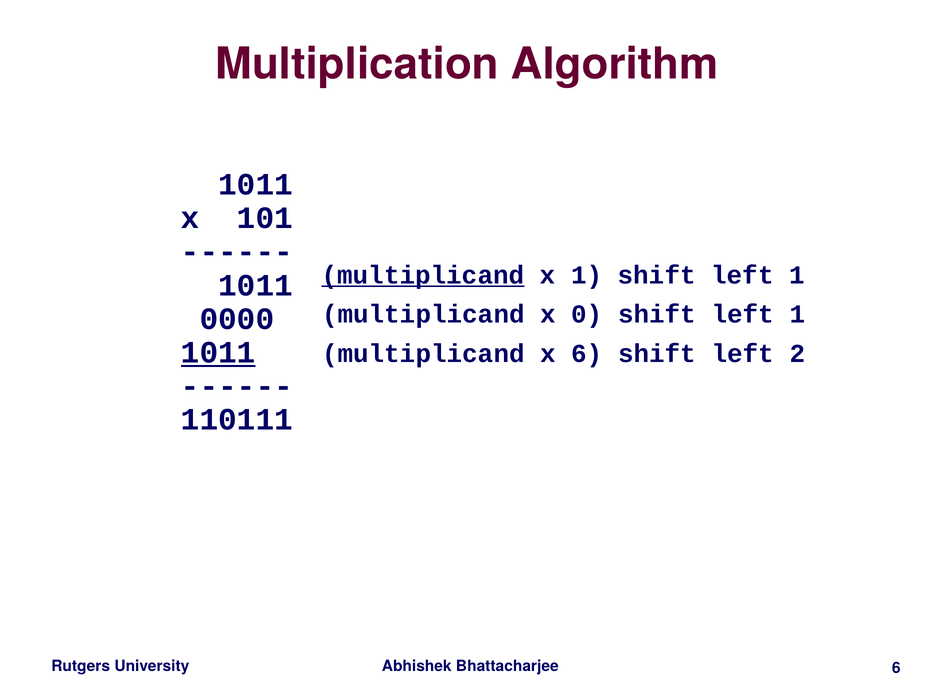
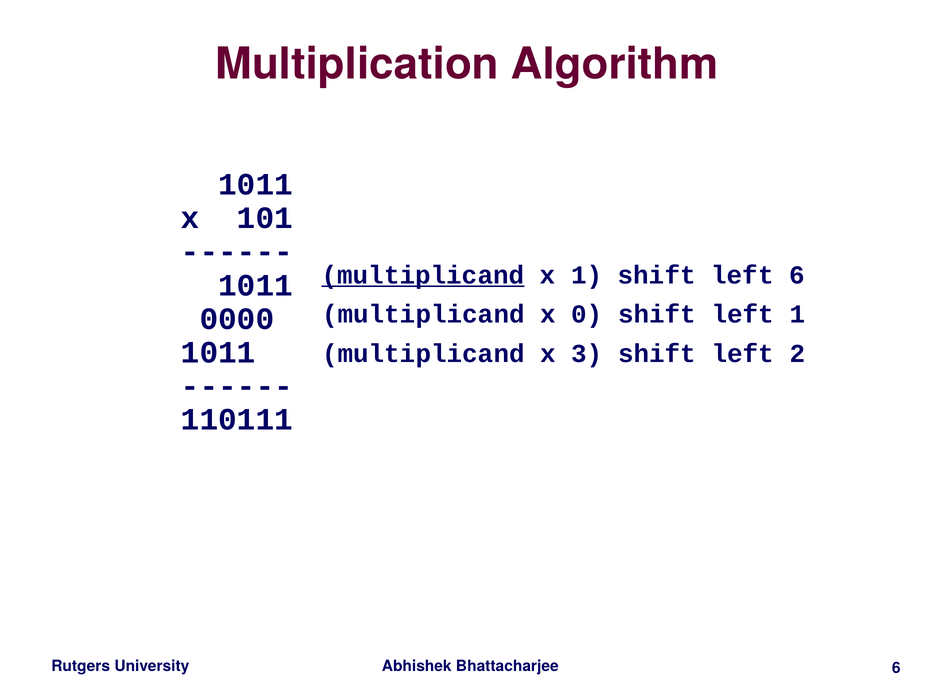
1 shift left 1: 1 -> 6 (797, 275)
1011 underline: present -> none (218, 352)
x 6: 6 -> 3 (587, 353)
